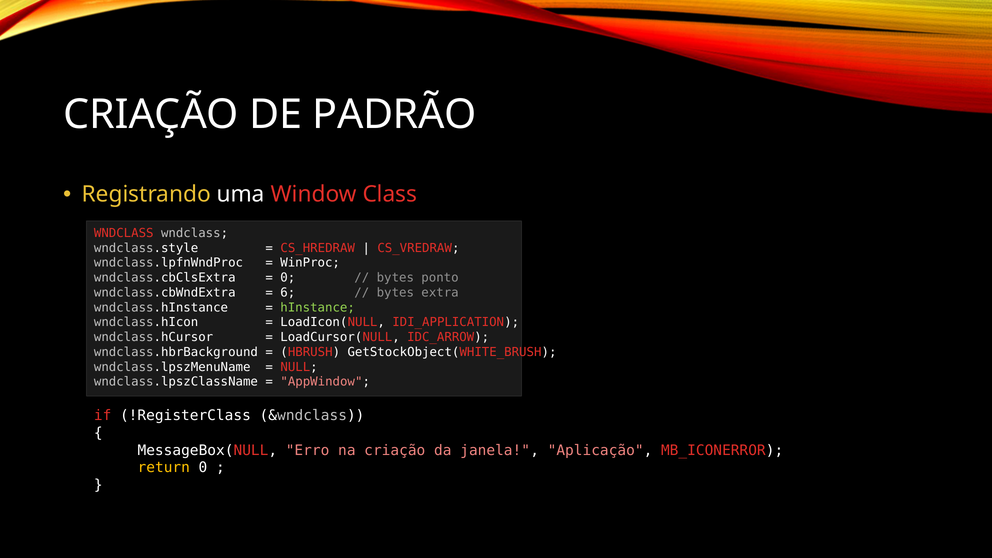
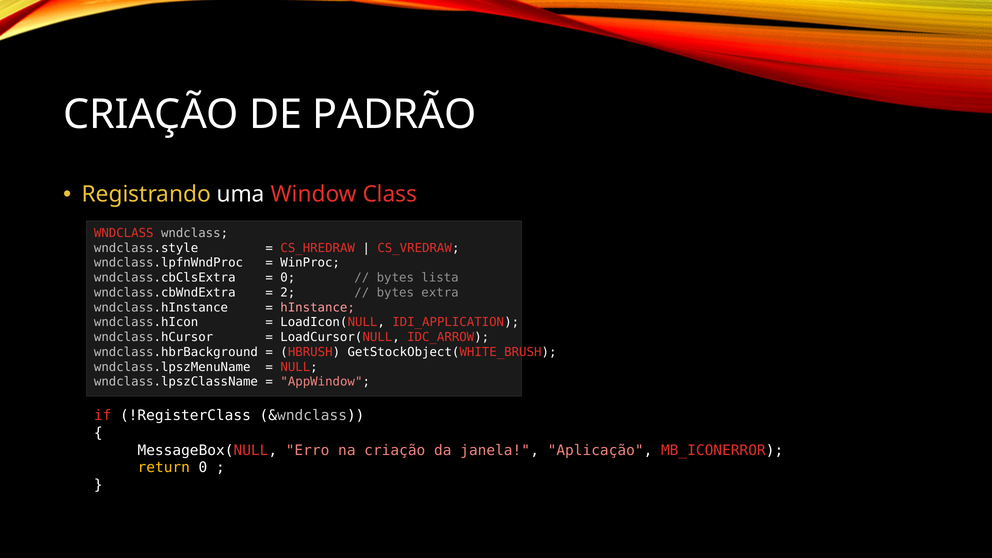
ponto: ponto -> lista (440, 278)
6: 6 -> 2 (288, 293)
hInstance colour: light green -> pink (318, 307)
